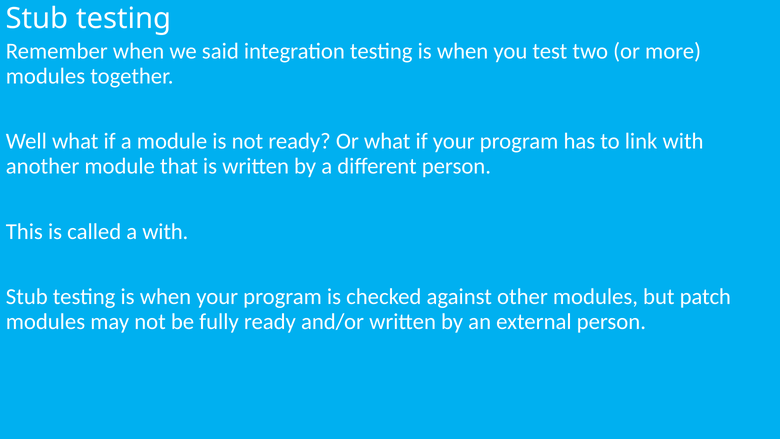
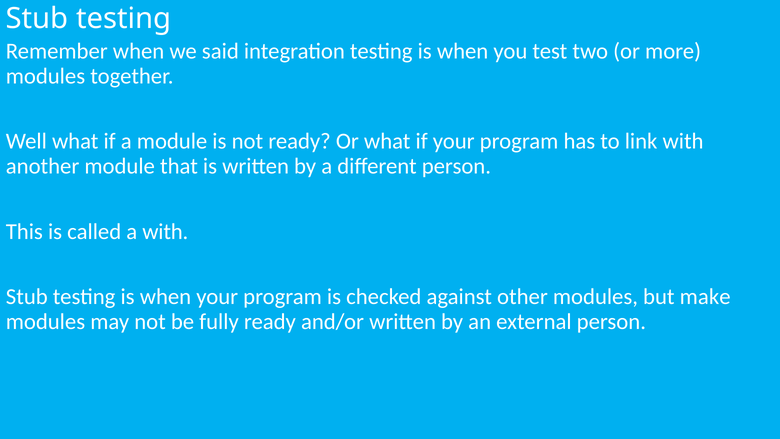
patch: patch -> make (705, 297)
